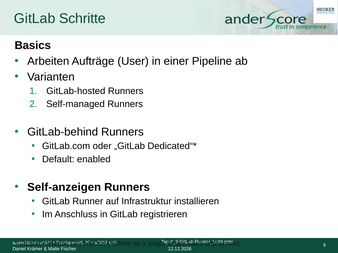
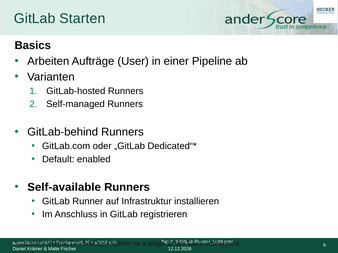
Schritte: Schritte -> Starten (82, 19)
Self-anzeigen: Self-anzeigen -> Self-available (64, 187)
